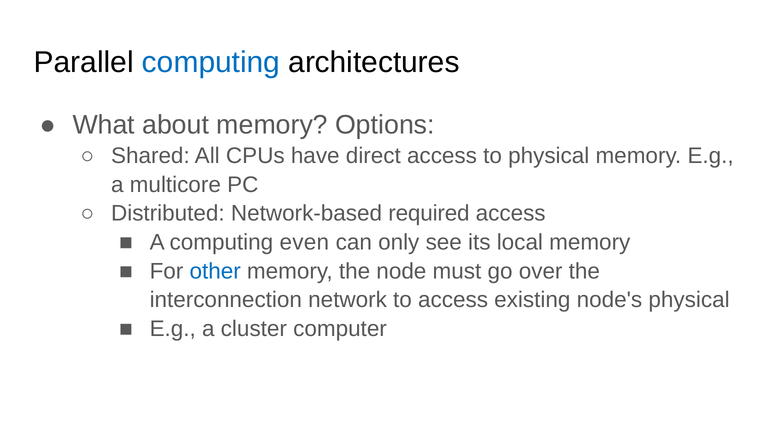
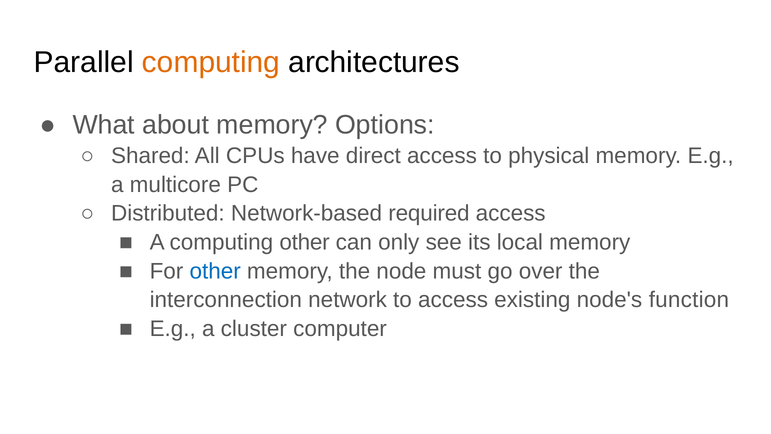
computing colour: blue -> orange (211, 62)
computing even: even -> other (305, 242)
node's physical: physical -> function (689, 300)
